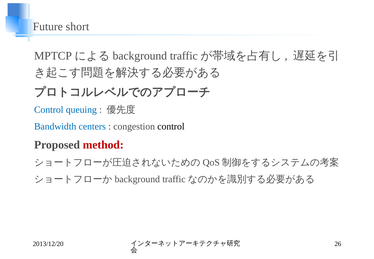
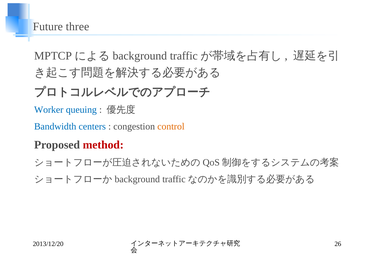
short: short -> three (77, 26)
Control: Control -> Worker (49, 110)
control colour: black -> orange (171, 126)
